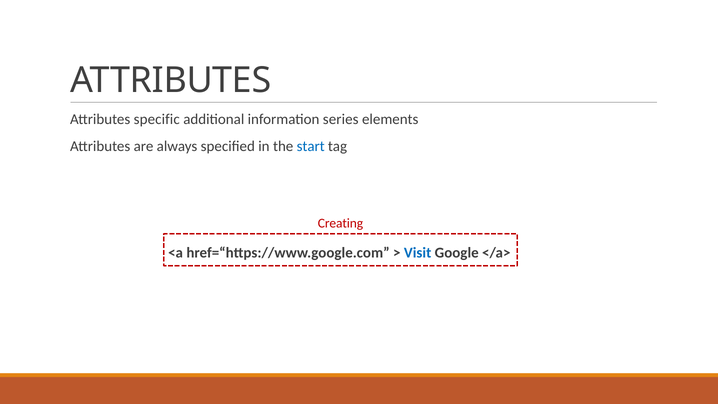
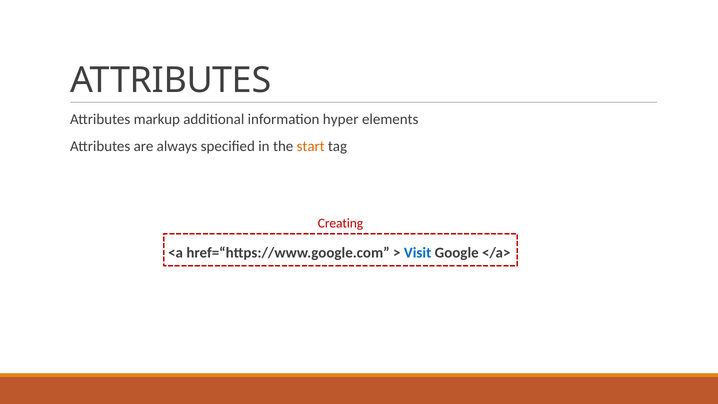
specific: specific -> markup (157, 119)
series: series -> hyper (341, 119)
start colour: blue -> orange (311, 146)
